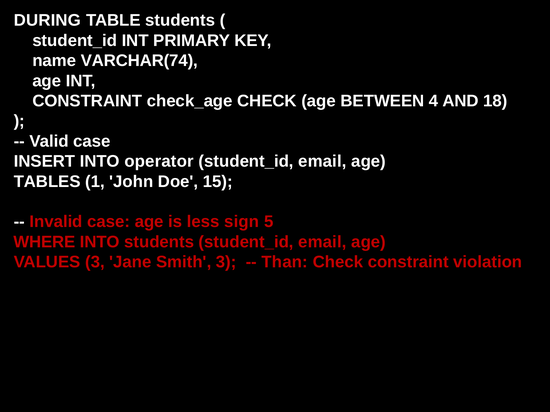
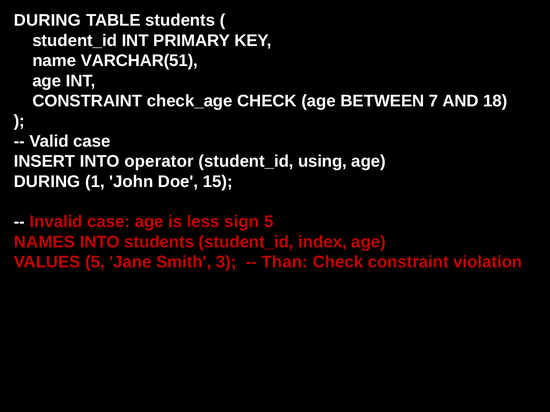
VARCHAR(74: VARCHAR(74 -> VARCHAR(51 (139, 61)
4: 4 -> 7 (434, 101)
email: email -> using (323, 162)
TABLES: TABLES -> DURING (47, 182)
WHERE: WHERE -> NAMES (44, 242)
students student_id email: email -> index (322, 242)
VALUES 3: 3 -> 5 (95, 262)
